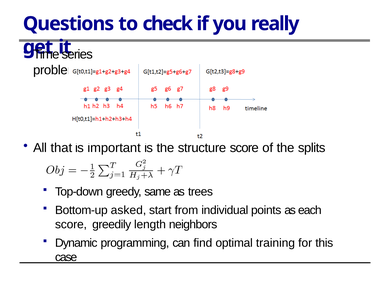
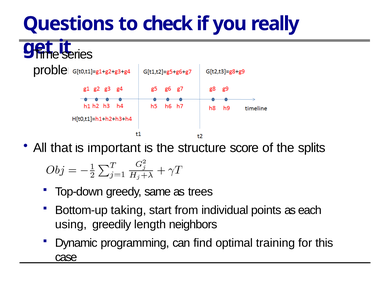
asked: asked -> taking (128, 211)
score: score -> using (71, 225)
